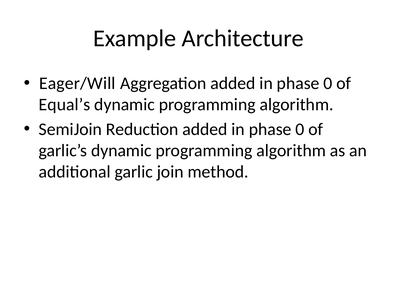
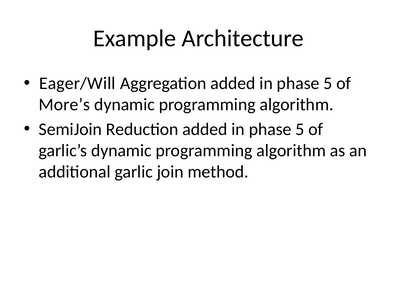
0: 0 -> 5 (328, 83)
Equal’s: Equal’s -> More’s (64, 104)
0: 0 -> 5 (300, 129)
